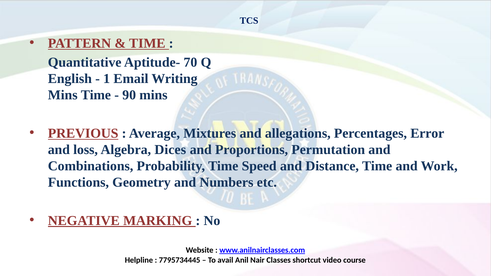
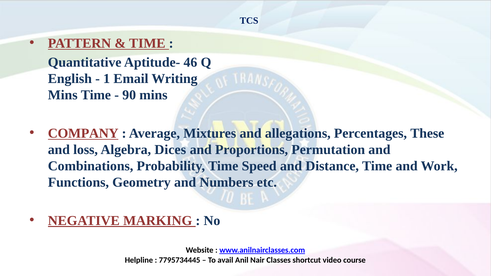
70: 70 -> 46 (190, 62)
PREVIOUS: PREVIOUS -> COMPANY (83, 133)
Error: Error -> These (427, 133)
